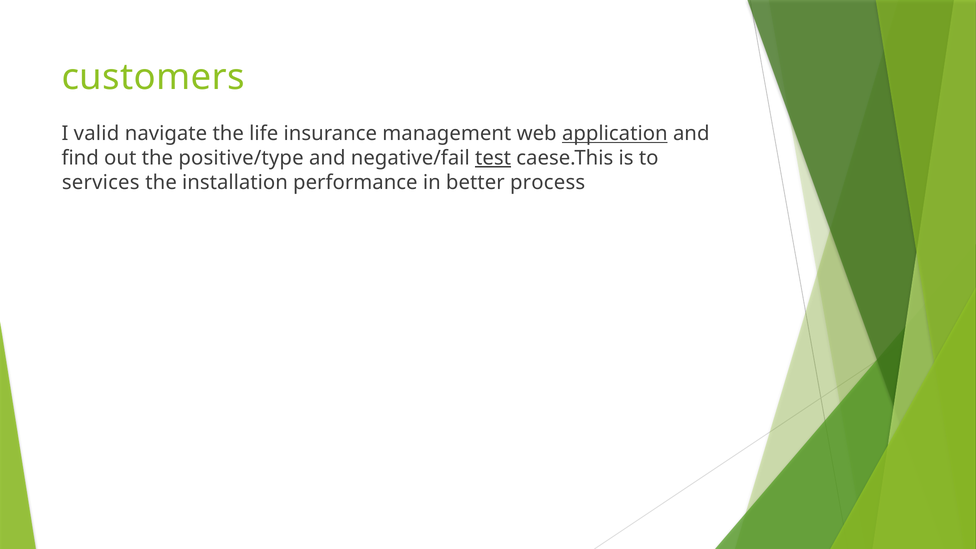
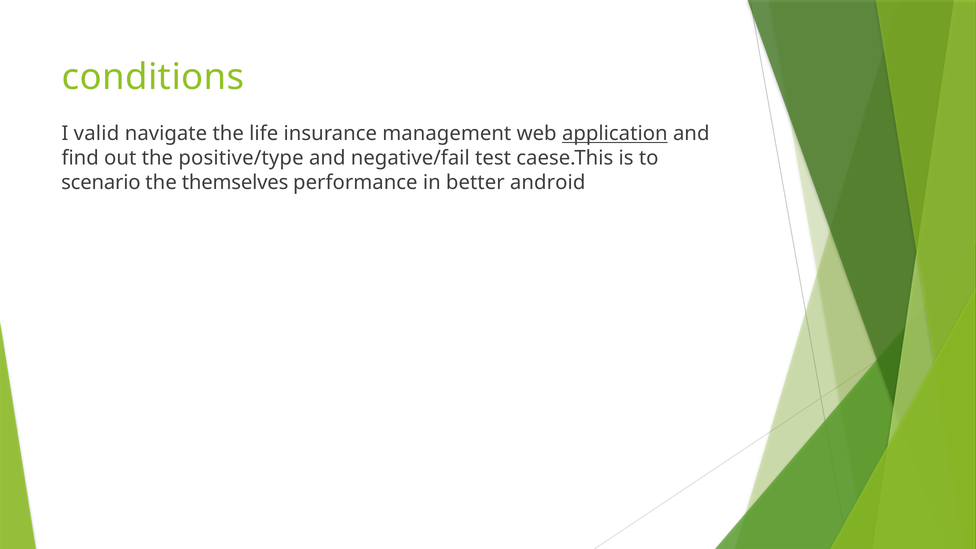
customers: customers -> conditions (153, 77)
test underline: present -> none (493, 158)
services: services -> scenario (101, 183)
installation: installation -> themselves (235, 183)
process: process -> android (548, 183)
